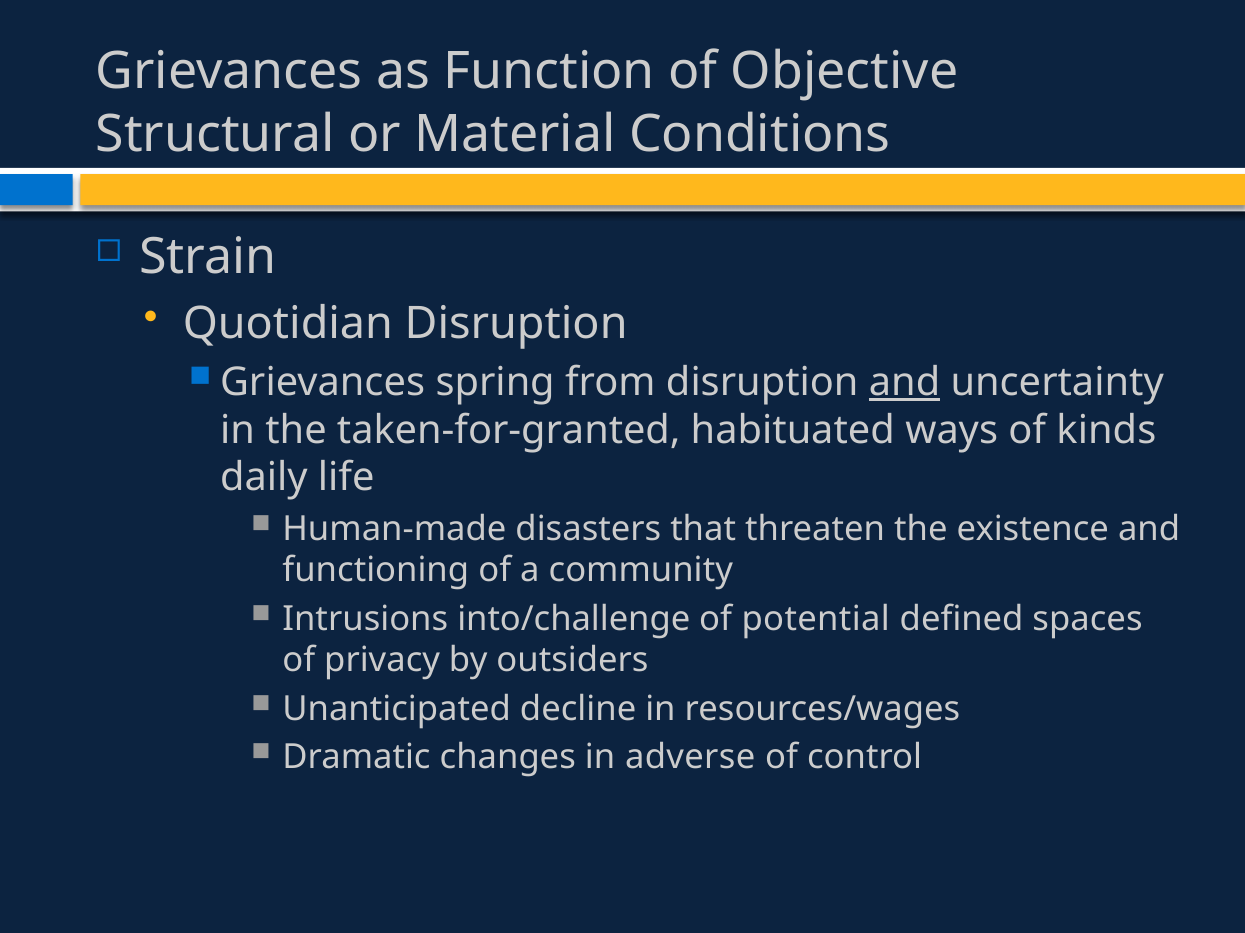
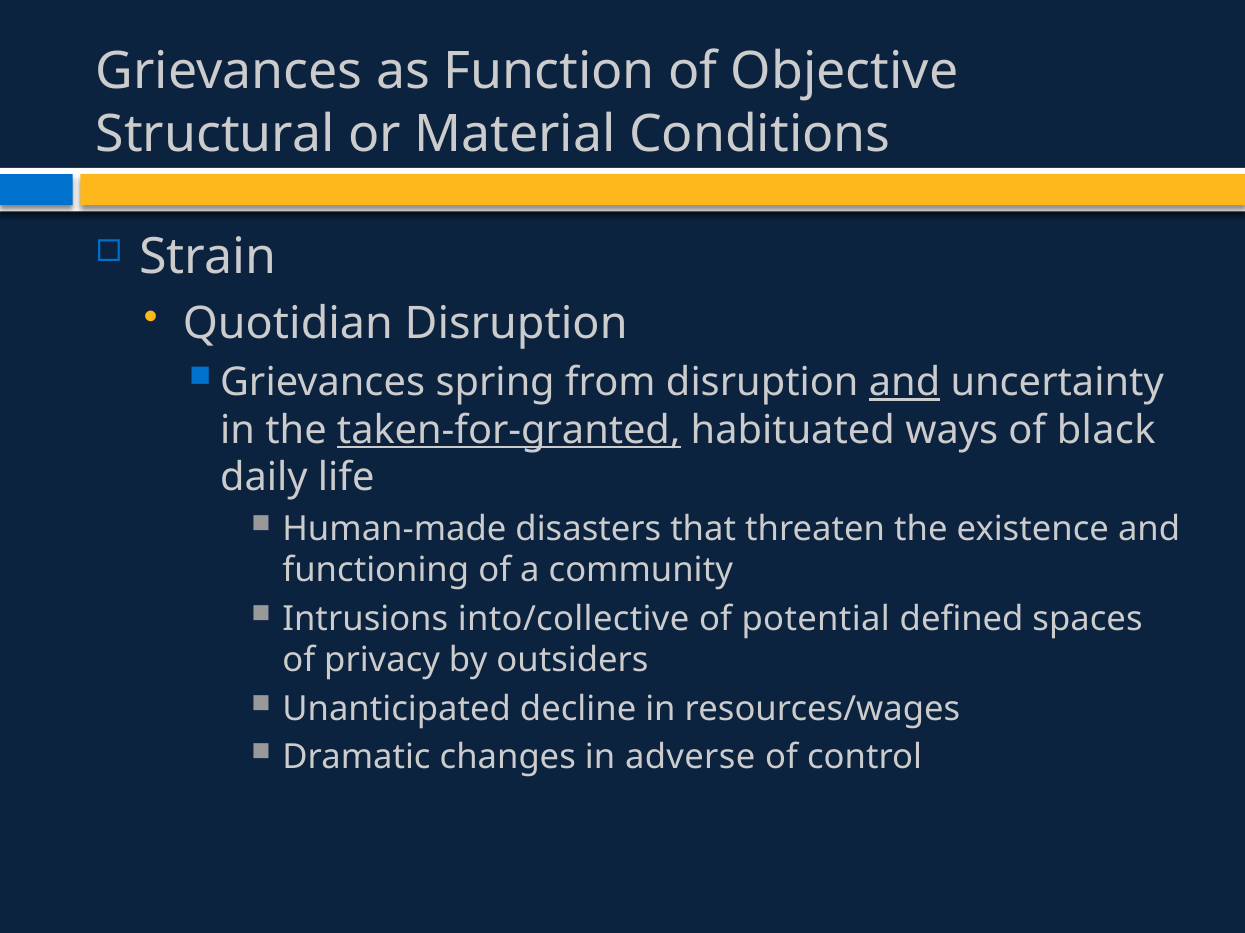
taken-for-granted underline: none -> present (509, 431)
kinds: kinds -> black (1106, 431)
into/challenge: into/challenge -> into/collective (574, 619)
